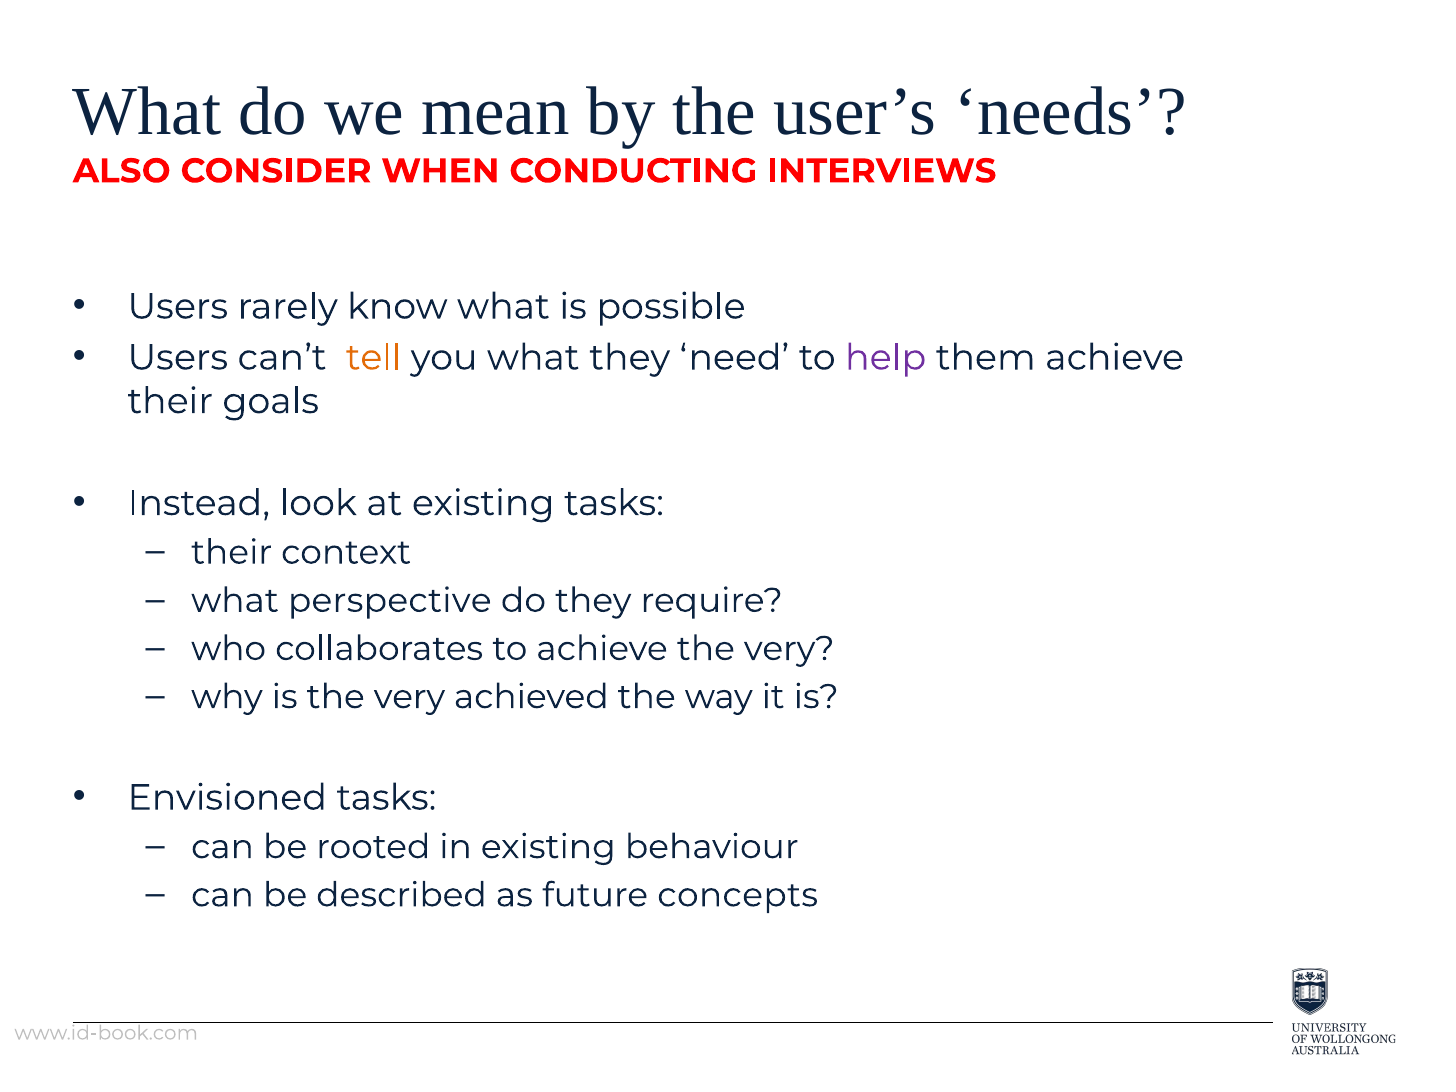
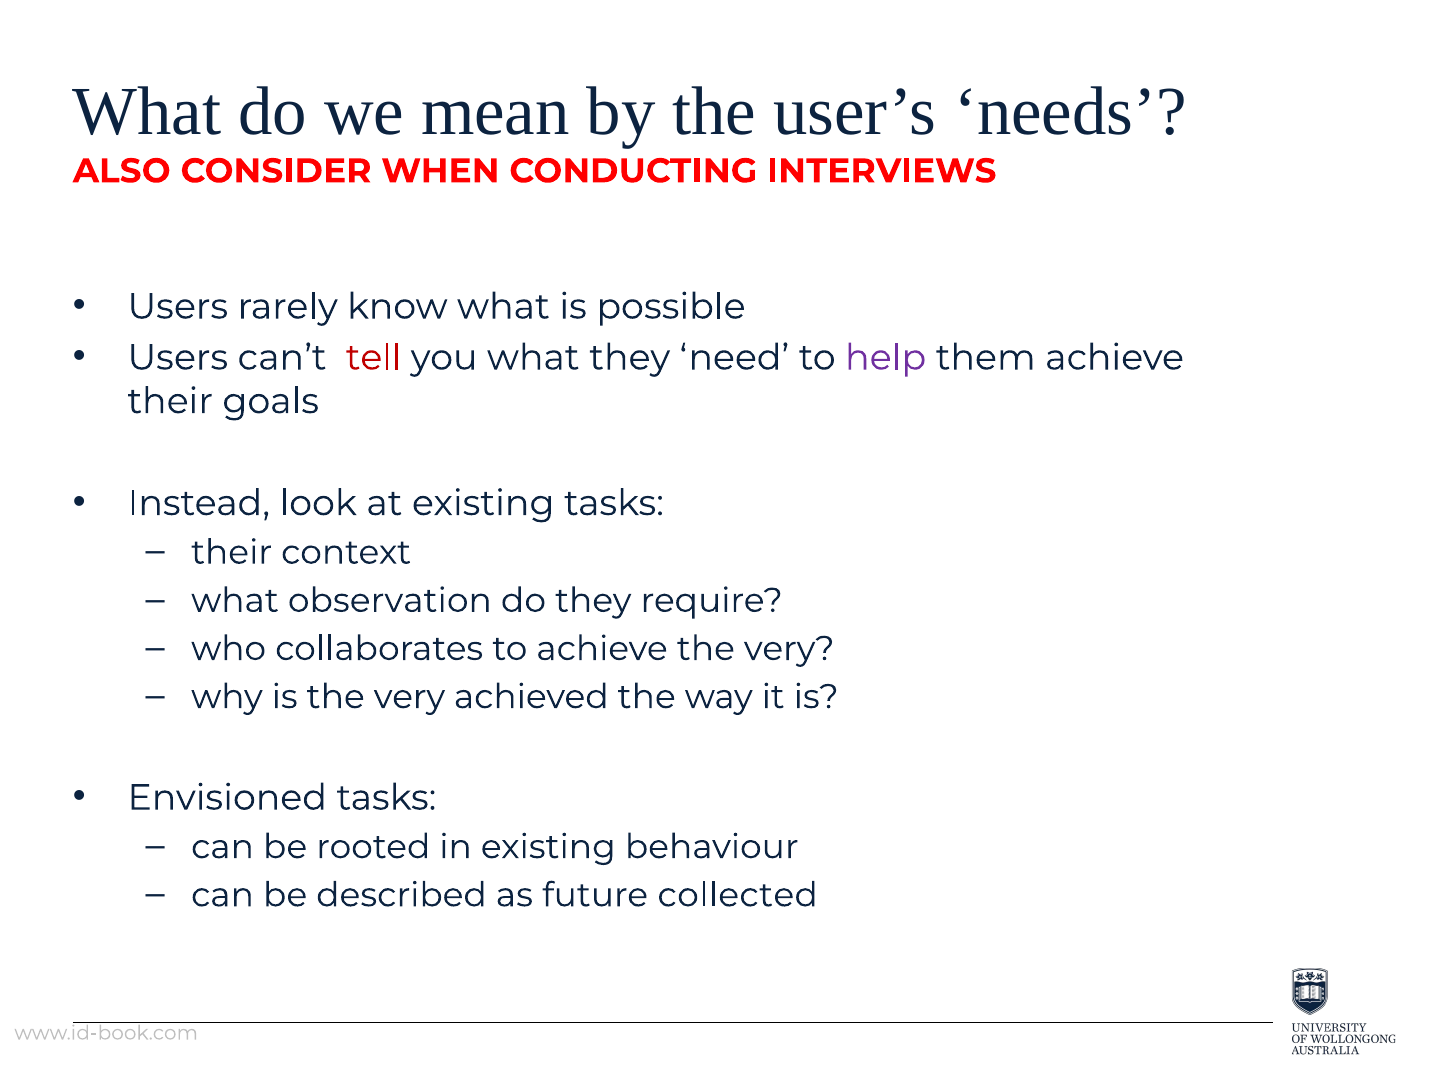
tell colour: orange -> red (374, 358)
perspective: perspective -> observation (390, 601)
concepts: concepts -> collected (738, 895)
